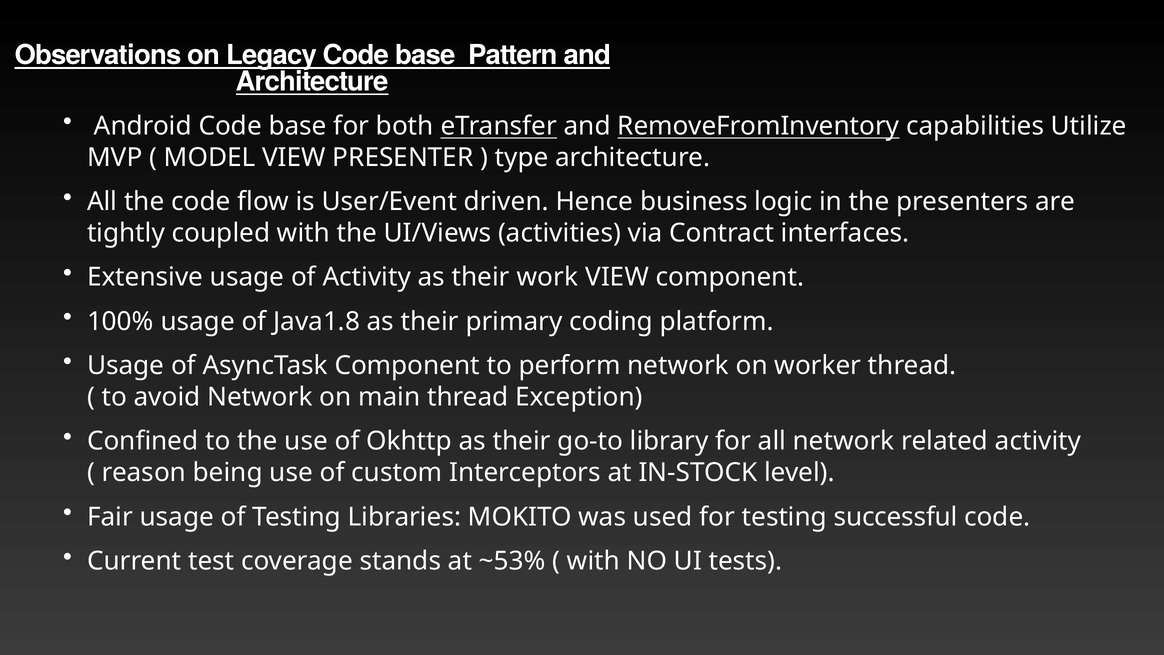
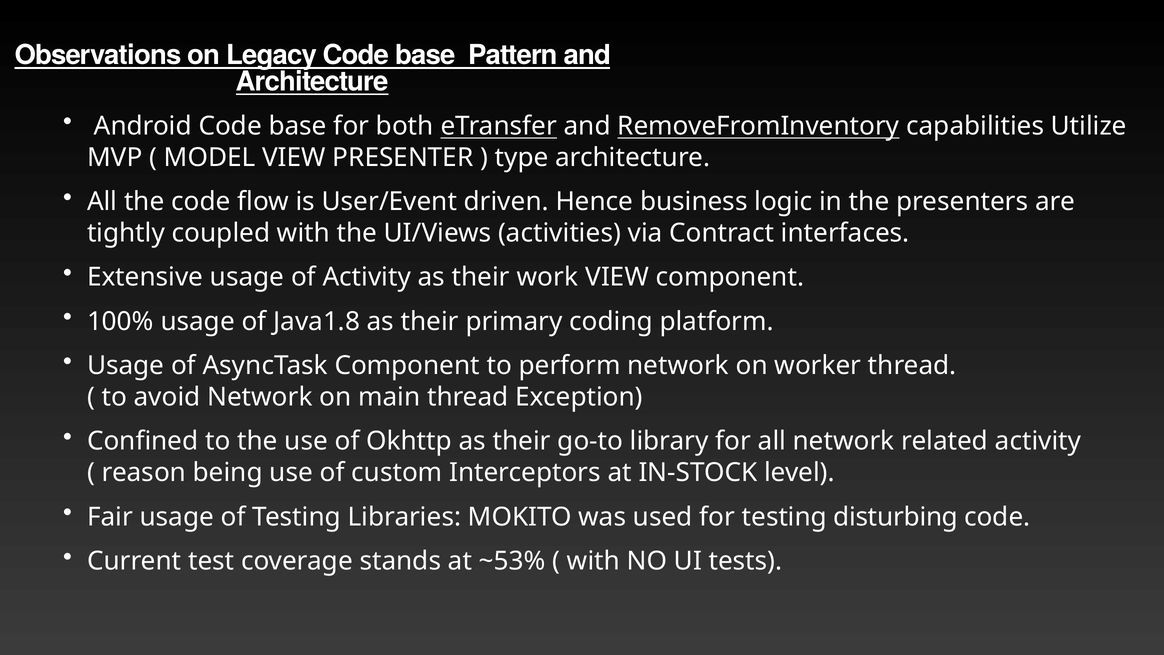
successful: successful -> disturbing (896, 517)
